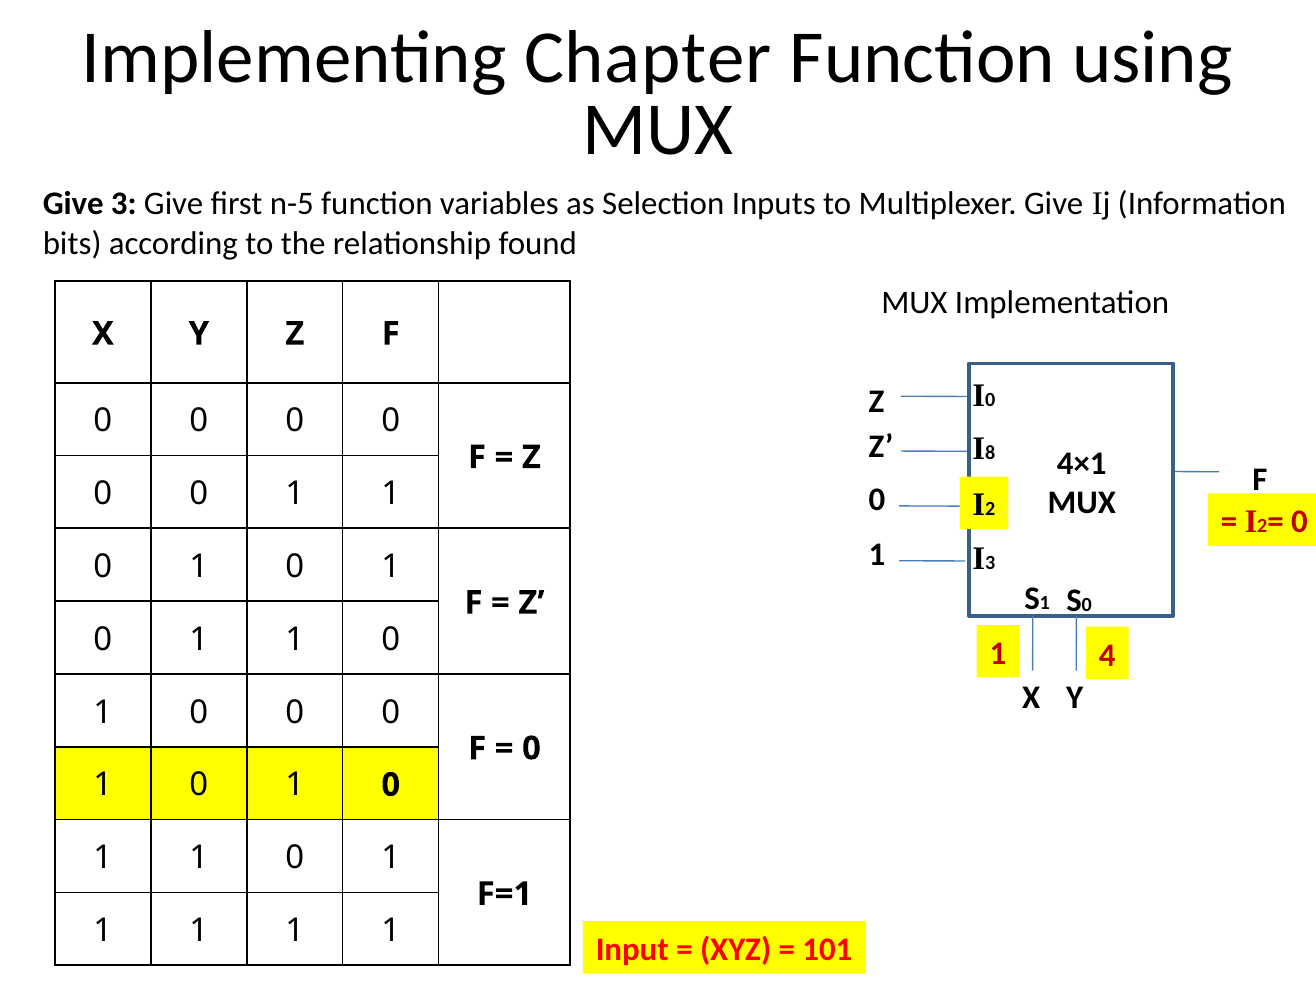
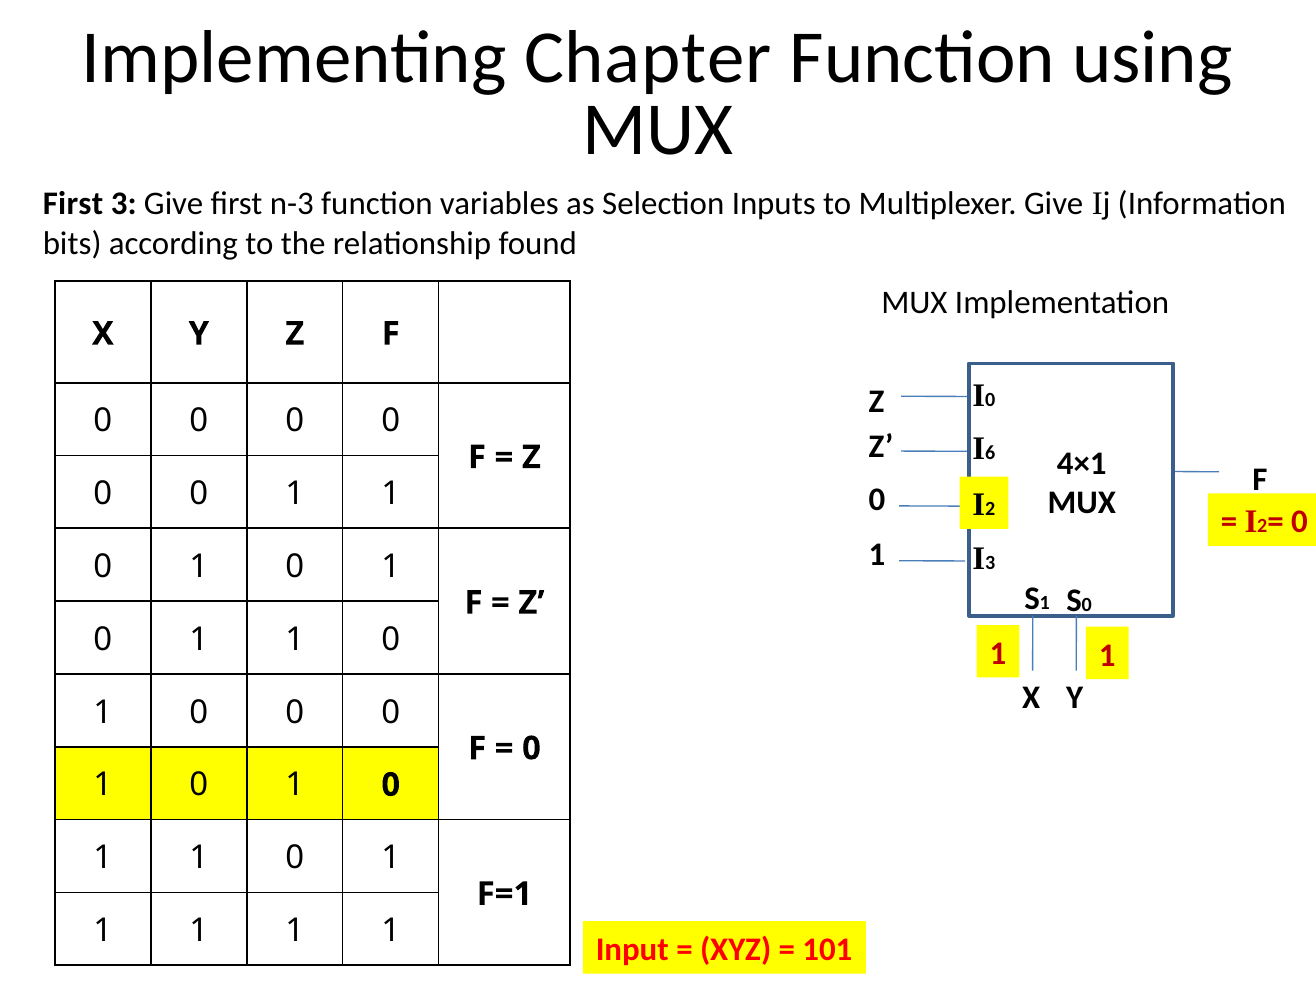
Give: Give -> First (73, 204)
n-5: n-5 -> n-3 (292, 204)
8: 8 -> 6 (990, 453)
4: 4 -> 1 (1107, 655)
